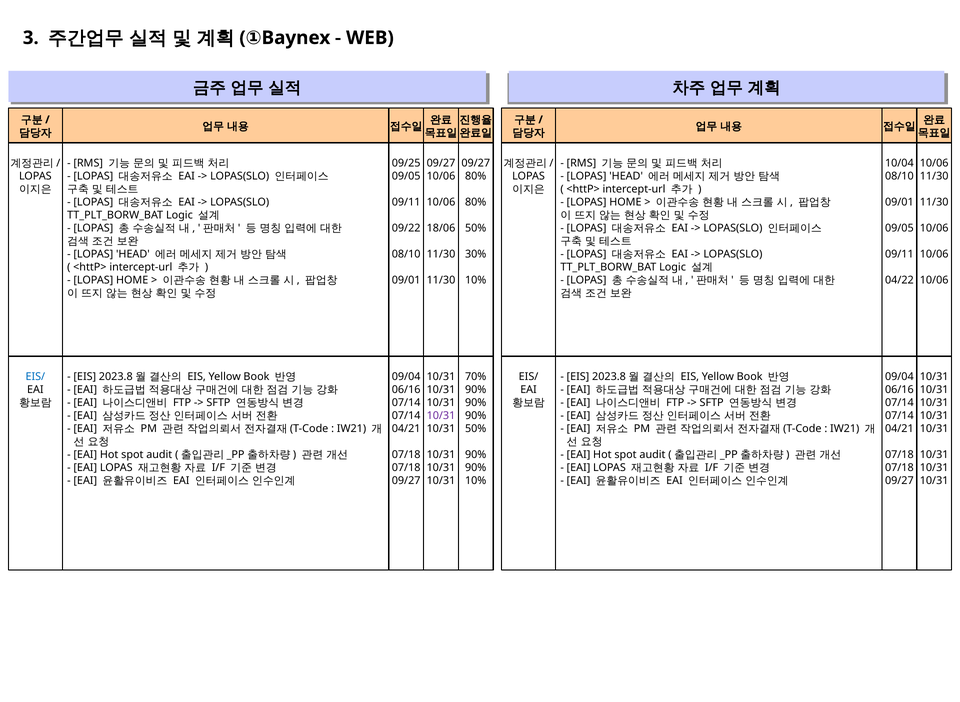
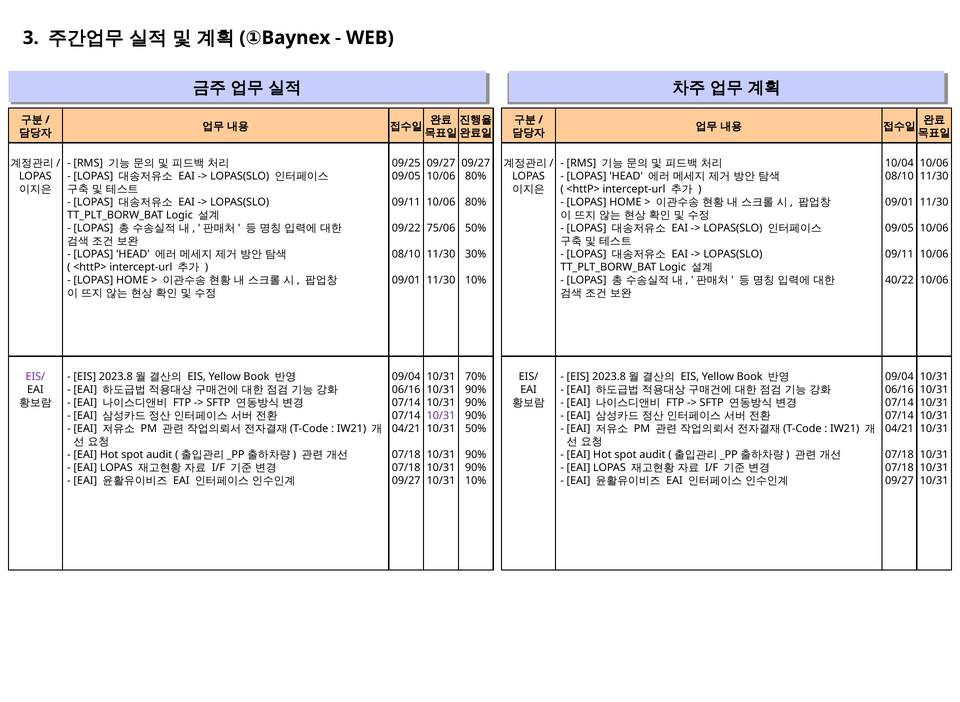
18/06: 18/06 -> 75/06 (441, 228)
04/22: 04/22 -> 40/22 (899, 280)
EIS/ colour: blue -> purple (35, 377)
